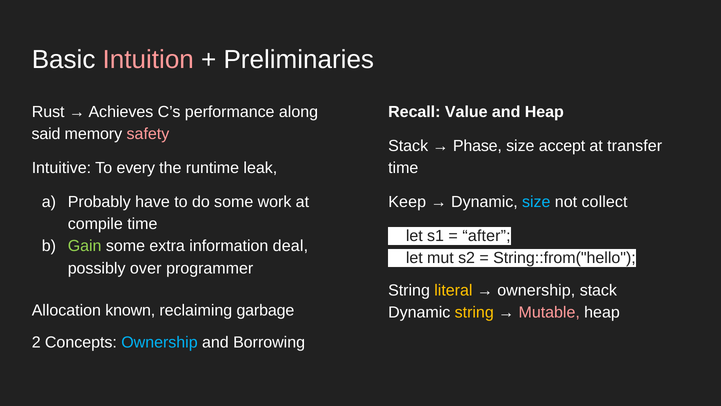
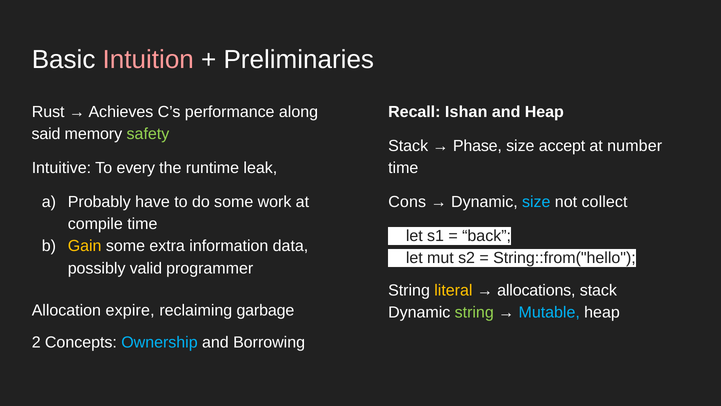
Value: Value -> Ishan (466, 112)
safety colour: pink -> light green (148, 134)
transfer: transfer -> number (635, 146)
Keep: Keep -> Cons (407, 202)
after: after -> back (487, 236)
Gain colour: light green -> yellow (85, 246)
deal: deal -> data (290, 246)
over: over -> valid (146, 268)
ownership: ownership -> allocations (536, 290)
known: known -> expire (130, 310)
string colour: yellow -> light green (474, 312)
Mutable colour: pink -> light blue (549, 312)
